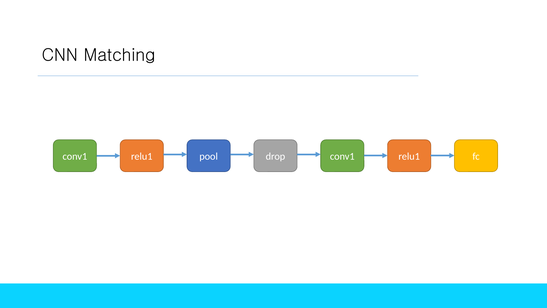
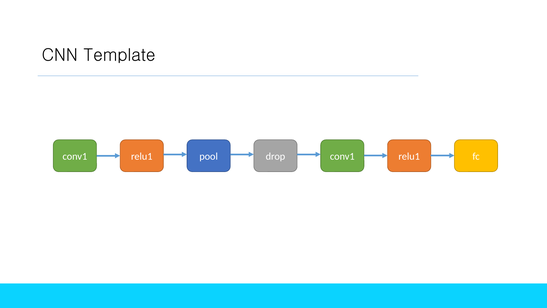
Matching: Matching -> Template (120, 55)
